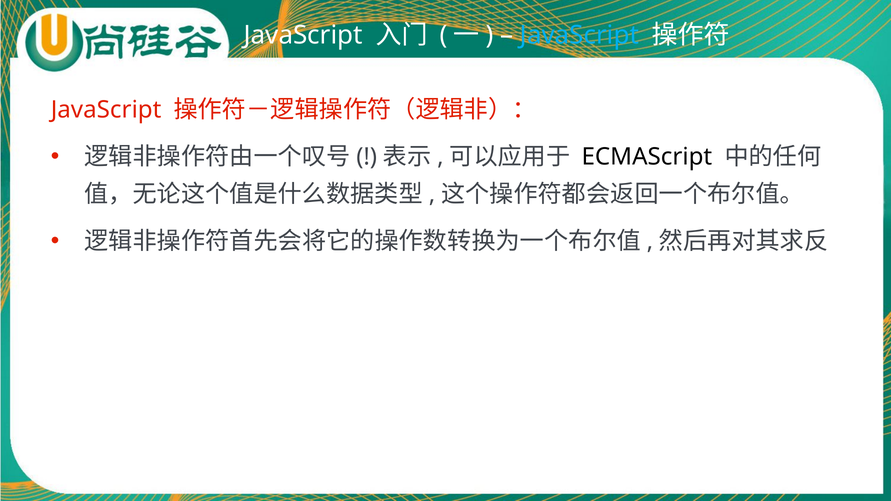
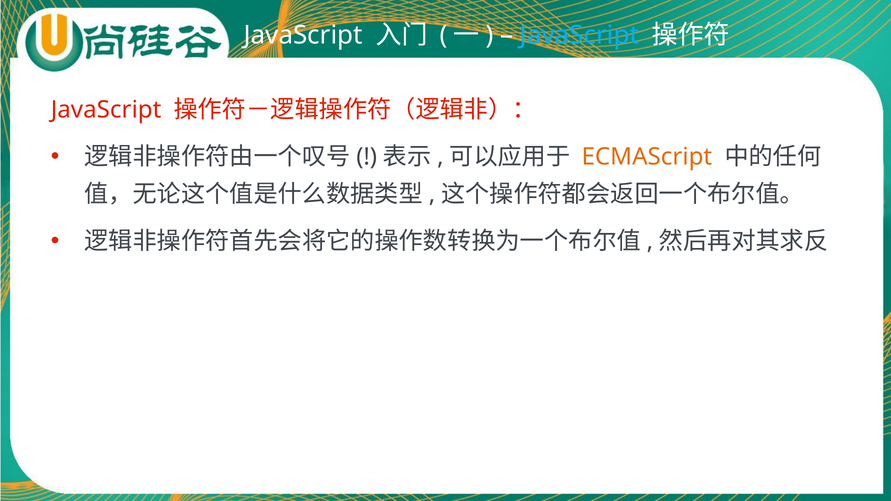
ECMAScript colour: black -> orange (647, 157)
